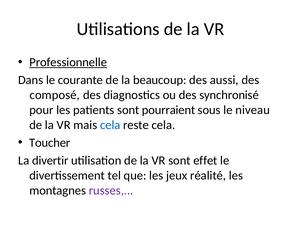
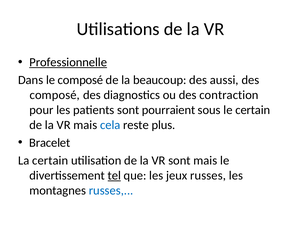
le courante: courante -> composé (80, 80)
synchronisé: synchronisé -> contraction (229, 95)
le niveau: niveau -> certain (253, 110)
reste cela: cela -> plus (163, 125)
Toucher: Toucher -> Bracelet (50, 143)
La divertir: divertir -> certain (50, 161)
sont effet: effet -> mais (205, 161)
tel underline: none -> present (114, 176)
jeux réalité: réalité -> russes (208, 176)
russes colour: purple -> blue (111, 191)
